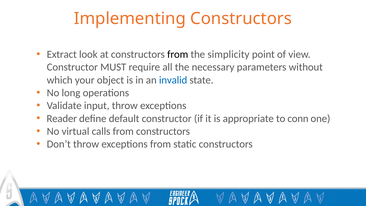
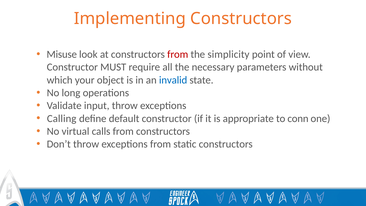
Extract: Extract -> Misuse (62, 54)
from colour: black -> red (178, 54)
Reader: Reader -> Calling (62, 118)
